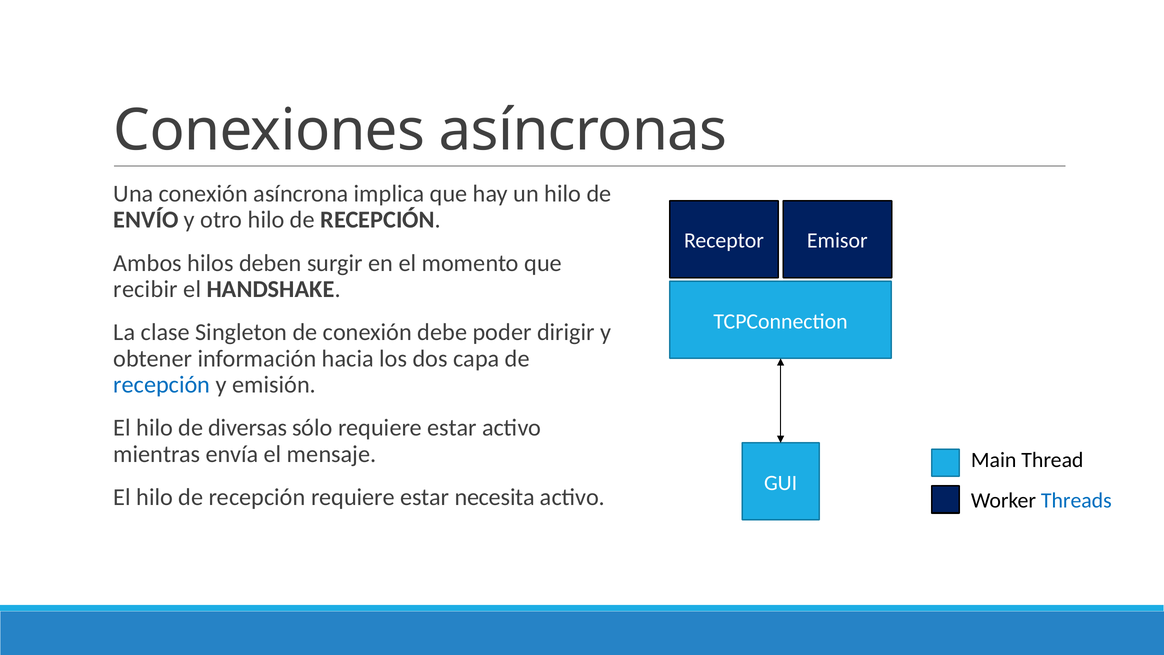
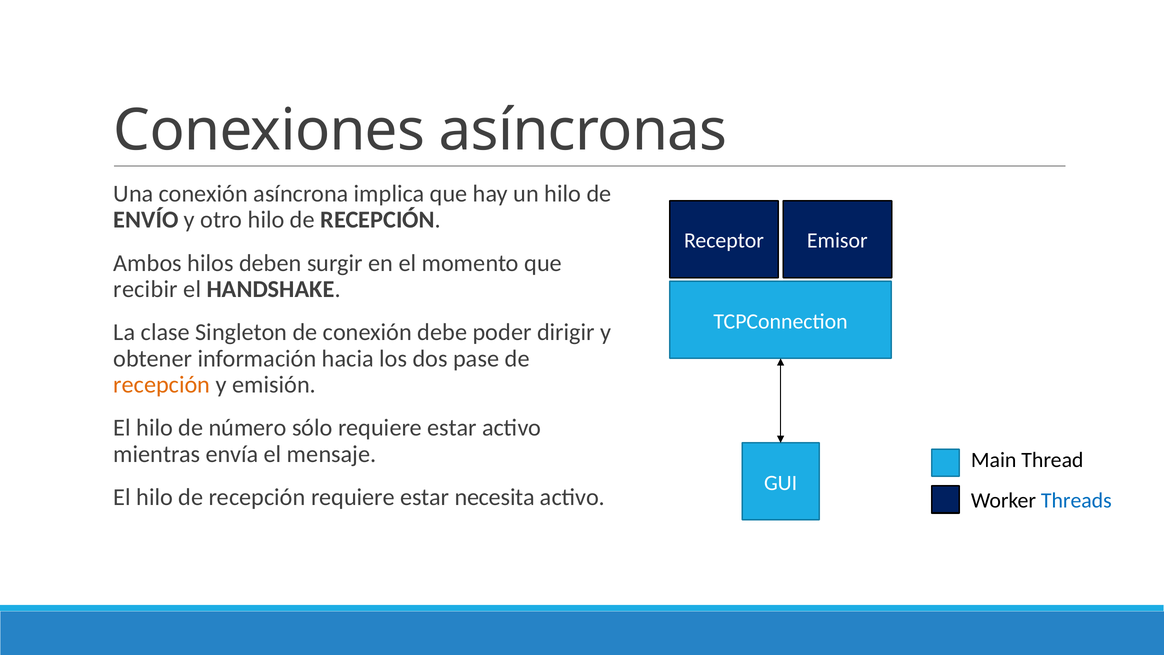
capa: capa -> pase (476, 358)
recepción colour: blue -> orange (162, 385)
diversas: diversas -> número (248, 428)
